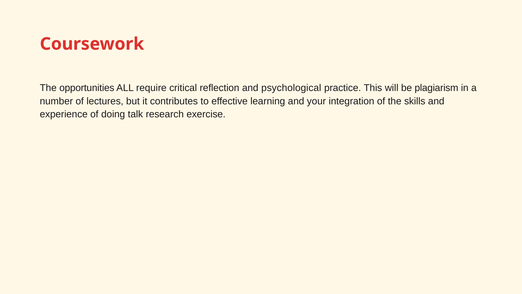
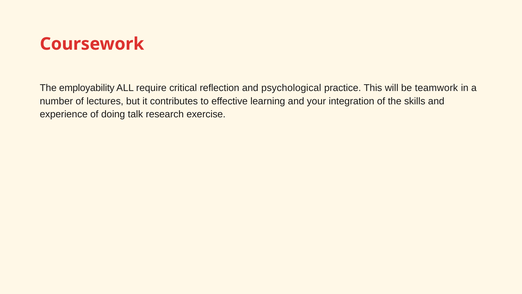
opportunities: opportunities -> employability (87, 88)
plagiarism: plagiarism -> teamwork (436, 88)
